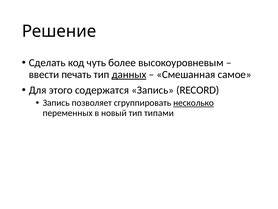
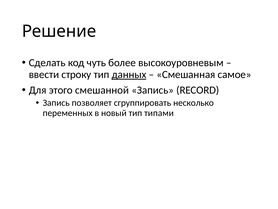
печать: печать -> строку (76, 74)
содержатся: содержатся -> смешанной (102, 90)
несколько underline: present -> none (194, 103)
